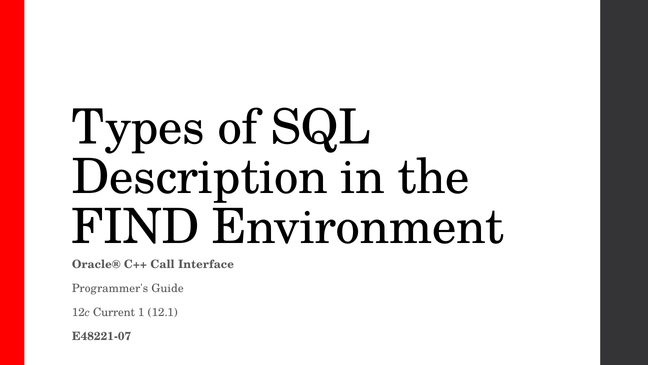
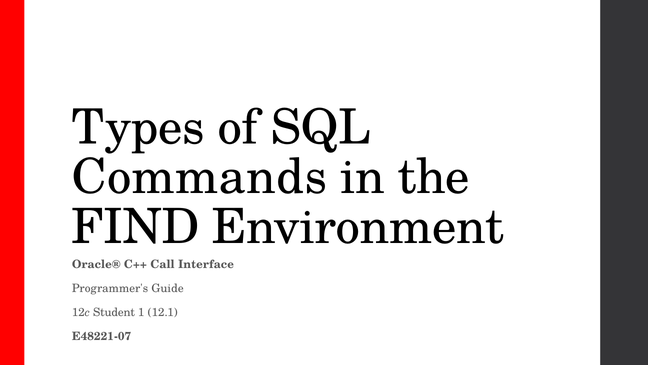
Description: Description -> Commands (199, 177)
Current: Current -> Student (114, 312)
